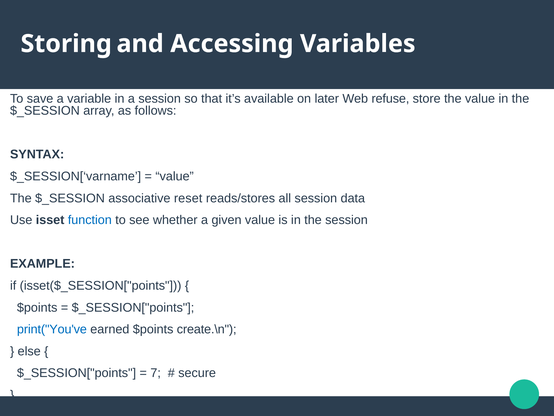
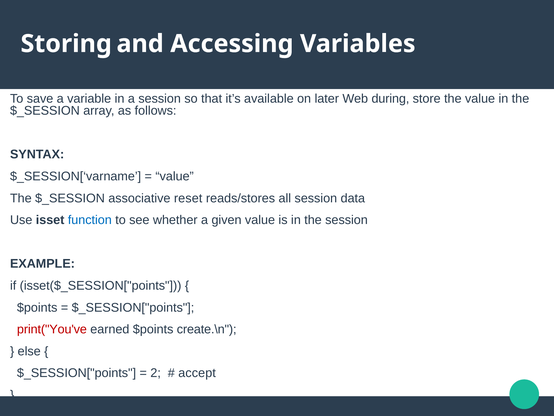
refuse: refuse -> during (390, 99)
print("You've colour: blue -> red (52, 329)
7: 7 -> 2 (156, 373)
secure: secure -> accept (197, 373)
